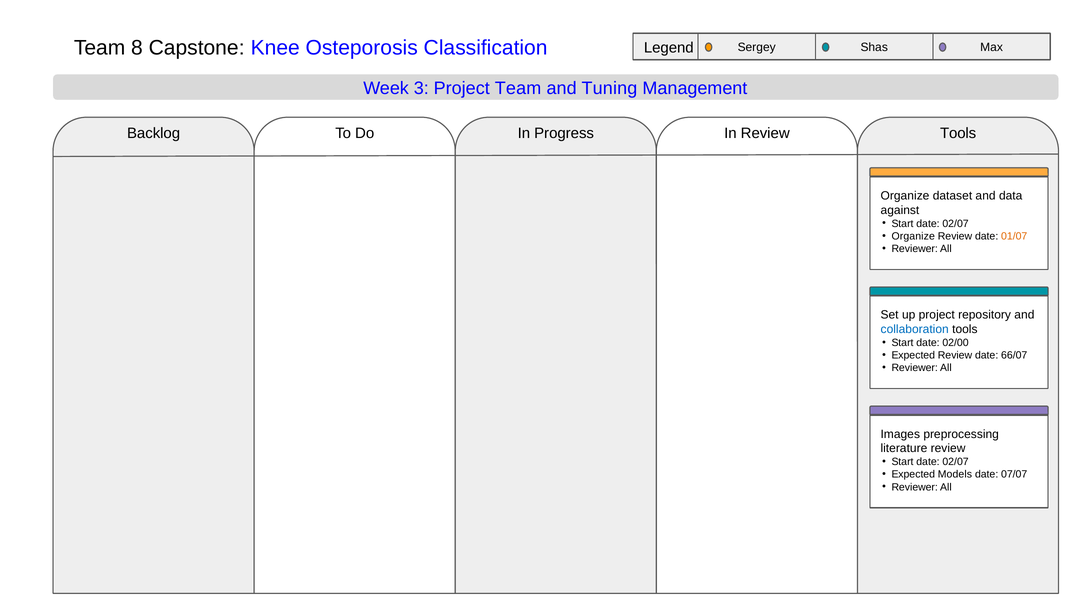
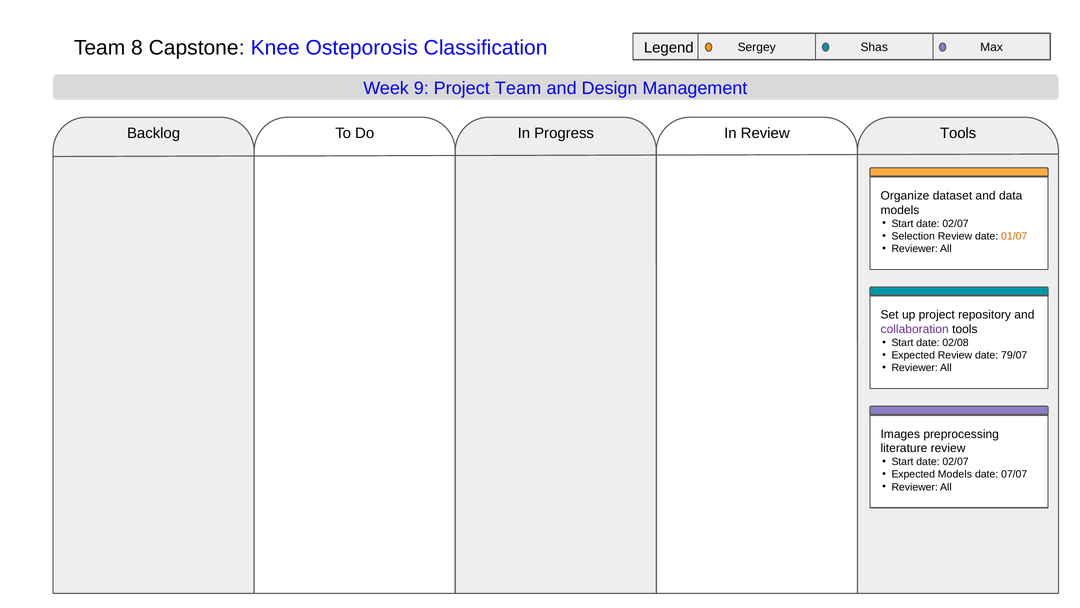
3: 3 -> 9 (421, 88)
Tuning: Tuning -> Design (610, 88)
against: against -> models (900, 210)
Organize: Organize -> Selection (913, 236)
collaboration colour: blue -> purple (915, 329)
02/00: 02/00 -> 02/08 (956, 342)
66/07: 66/07 -> 79/07 (1014, 355)
